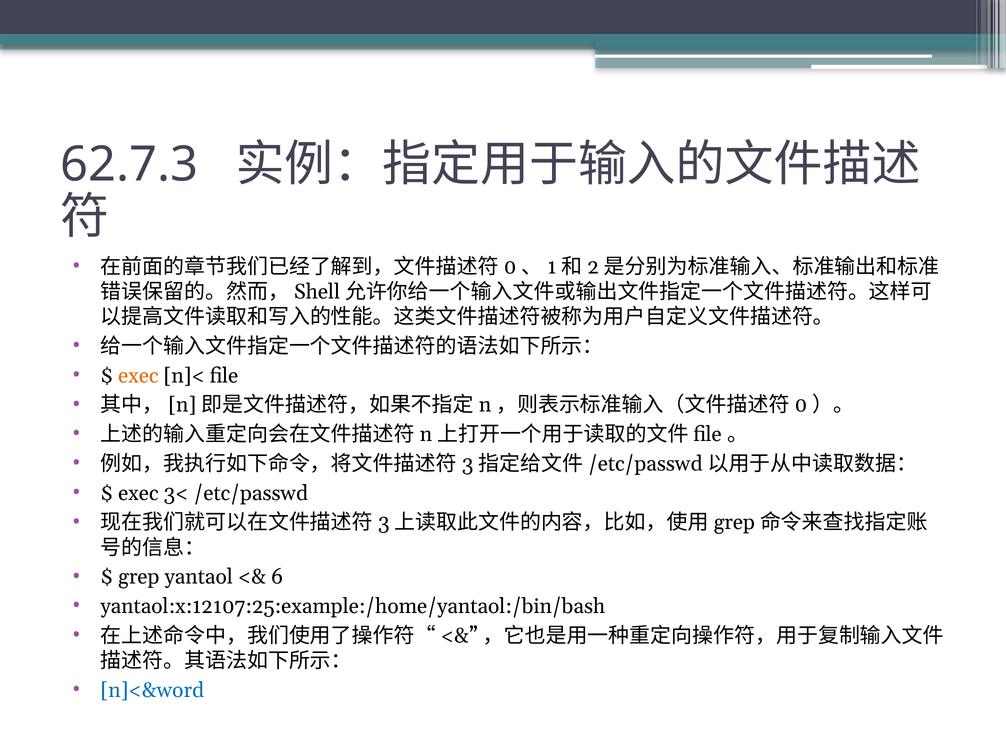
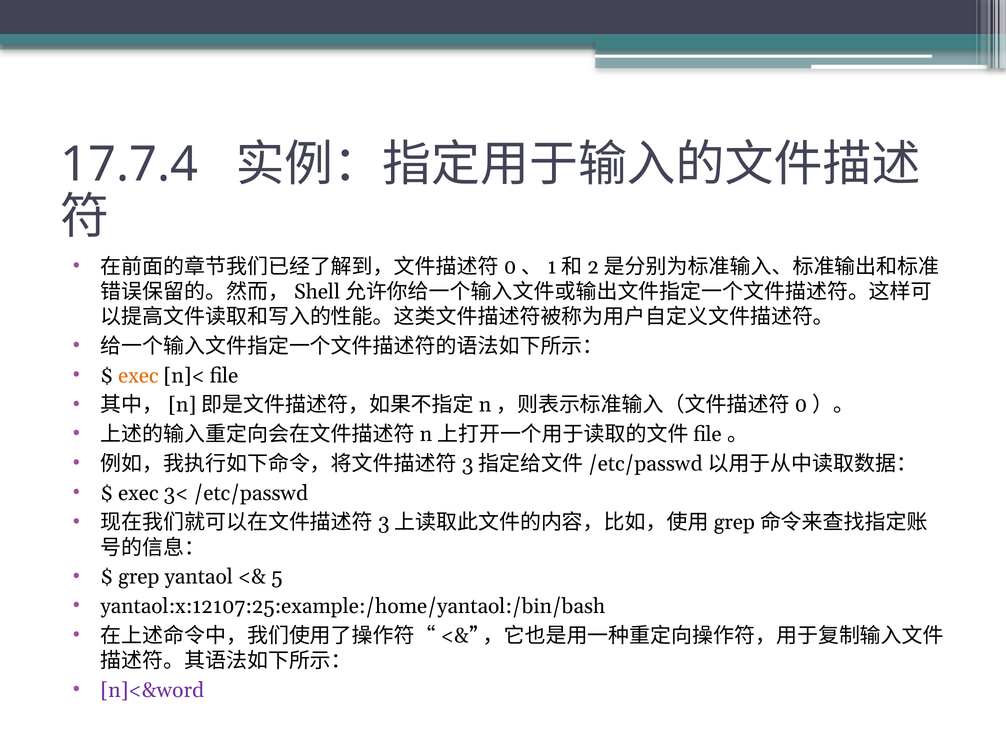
62.7.3: 62.7.3 -> 17.7.4 (129, 164)
6: 6 -> 5 (277, 577)
n]<&word colour: blue -> purple (152, 690)
